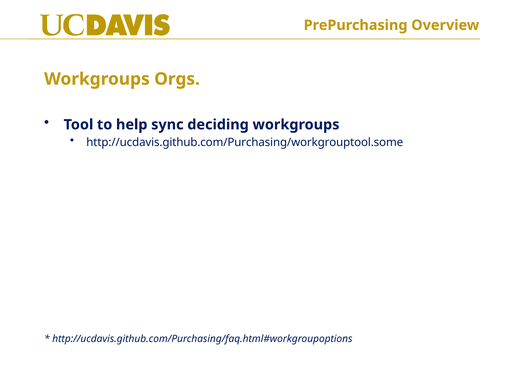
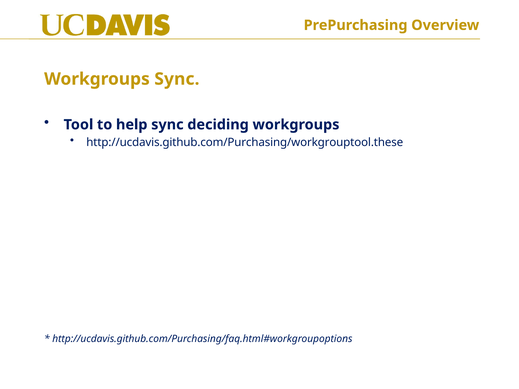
Workgroups Orgs: Orgs -> Sync (177, 79)
http://ucdavis.github.com/Purchasing/workgrouptool.some: http://ucdavis.github.com/Purchasing/workgrouptool.some -> http://ucdavis.github.com/Purchasing/workgrouptool.these (245, 142)
